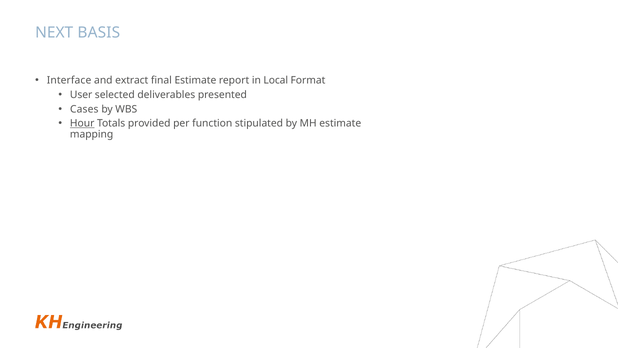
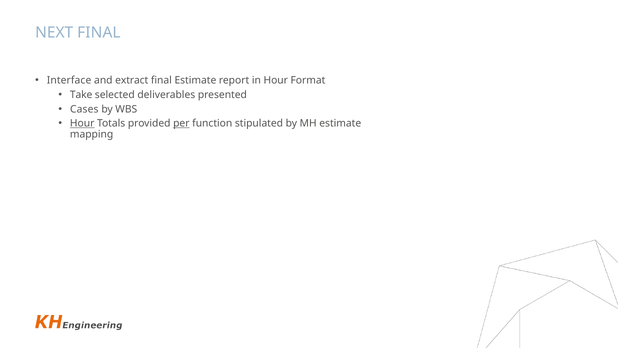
NEXT BASIS: BASIS -> FINAL (99, 32)
in Local: Local -> Hour (276, 80)
User: User -> Take (81, 95)
per underline: none -> present (181, 123)
